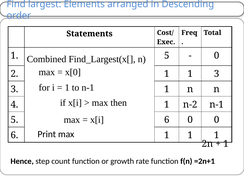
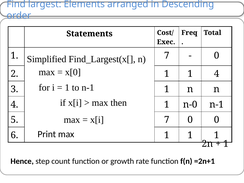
Combined: Combined -> Simplified (47, 59)
n 5: 5 -> 7 (167, 56)
1 3: 3 -> 4 (217, 74)
n-2: n-2 -> n-0 (190, 105)
x[i 6: 6 -> 7 (167, 120)
